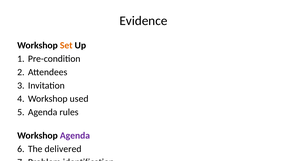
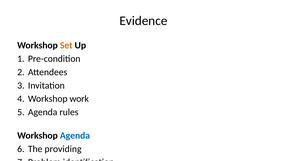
used: used -> work (79, 99)
Agenda colour: purple -> blue (75, 136)
delivered: delivered -> providing (63, 149)
